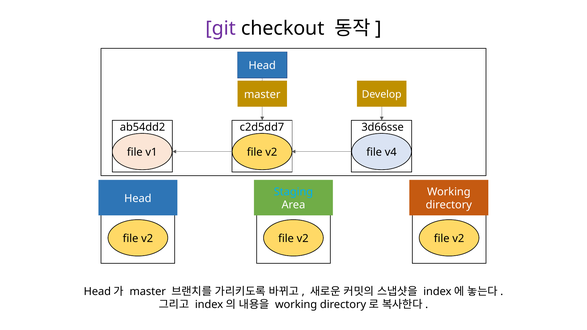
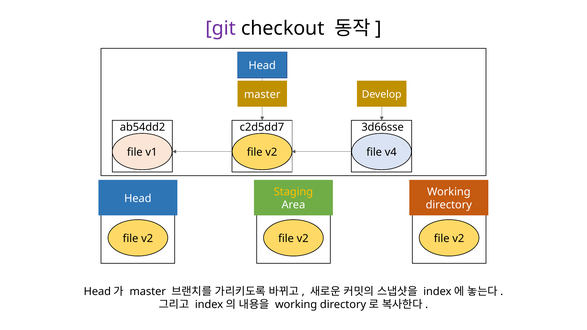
Staging colour: light blue -> yellow (293, 192)
